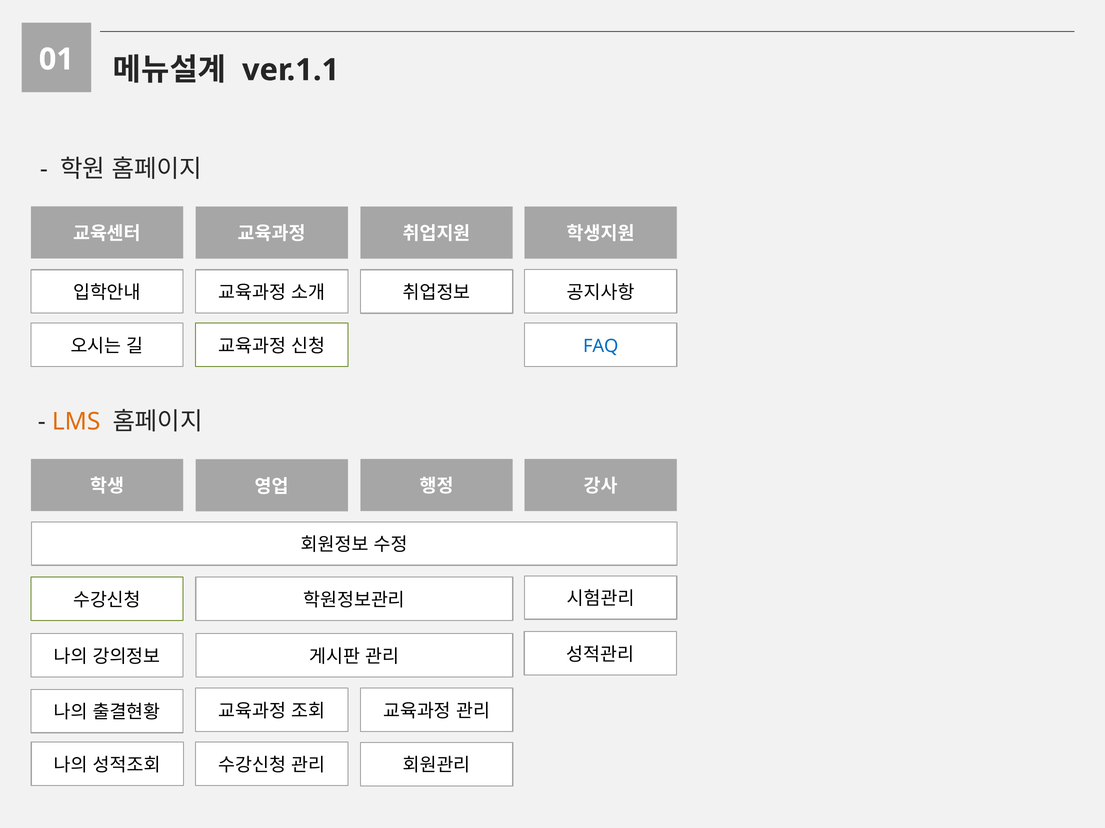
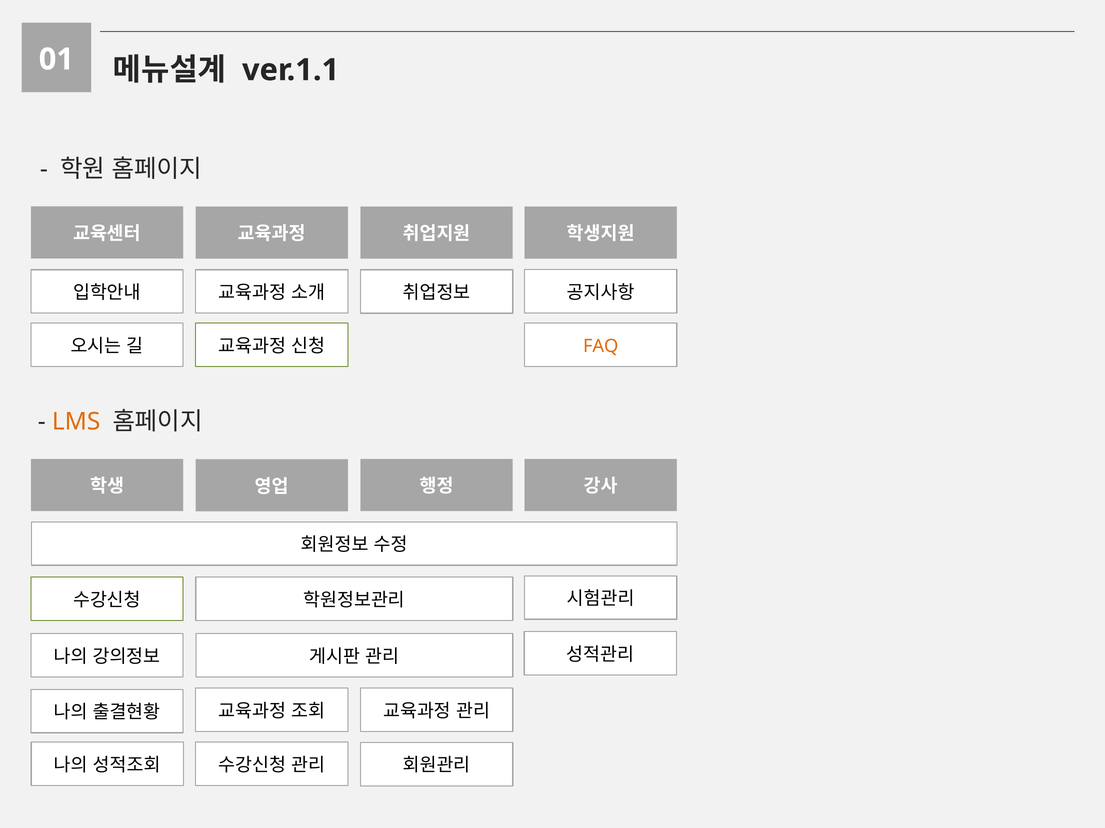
FAQ colour: blue -> orange (601, 346)
